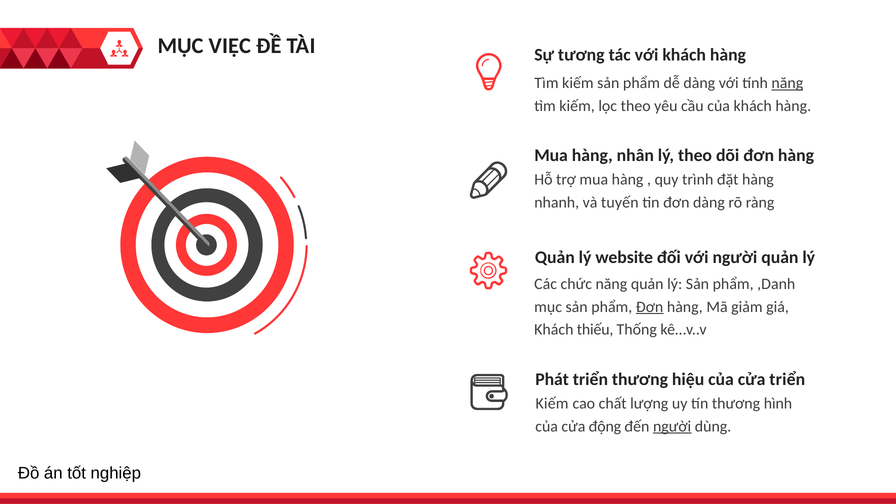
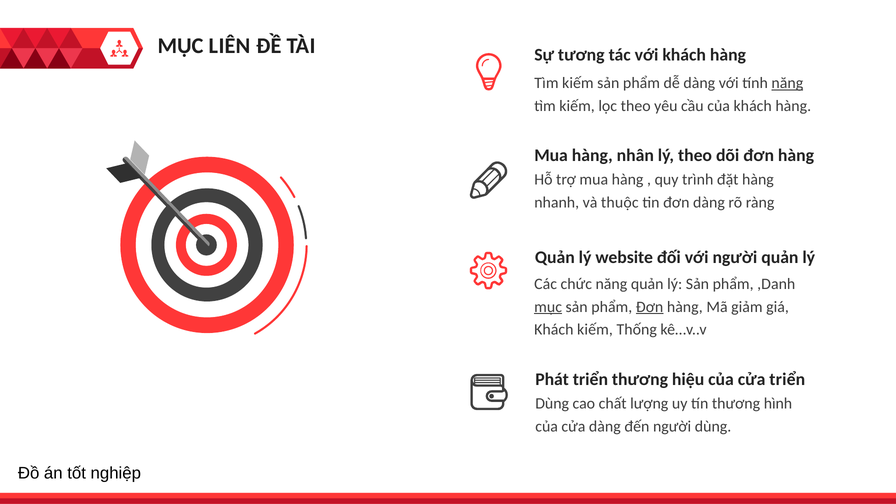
VIỆC: VIỆC -> LIÊN (230, 46)
tuyến: tuyến -> thuộc (620, 202)
mục underline: none -> present (548, 307)
Khách thiếu: thiếu -> kiếm (595, 330)
Kiếm: Kiếm -> Dùng (552, 403)
cửa động: động -> dàng (605, 426)
người underline: present -> none (672, 426)
